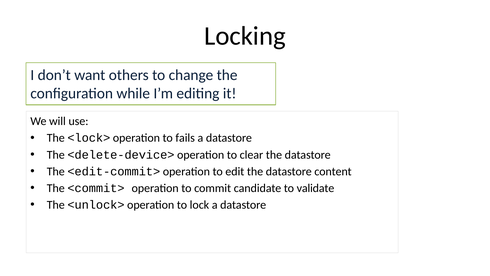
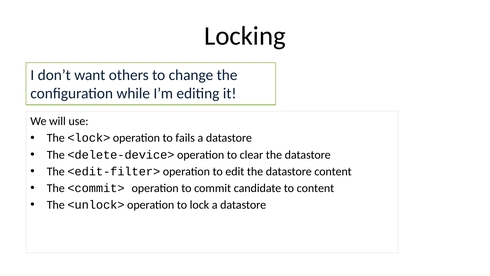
<edit-commit>: <edit-commit> -> <edit-filter> (114, 171)
to validate: validate -> content (315, 188)
